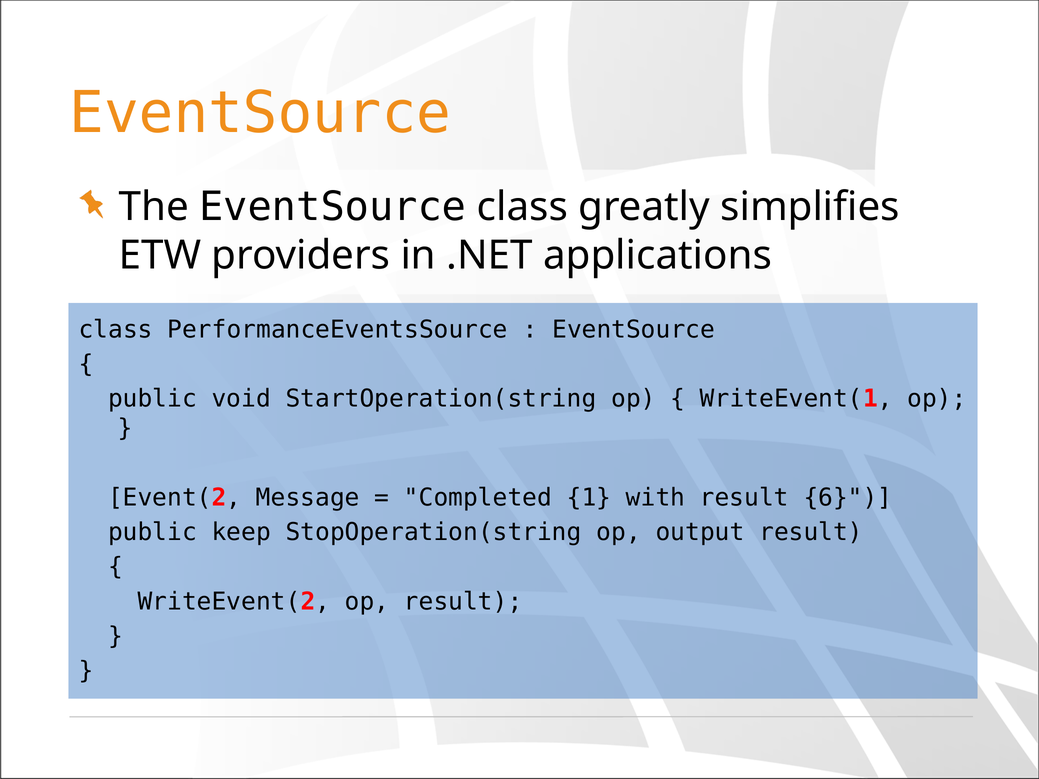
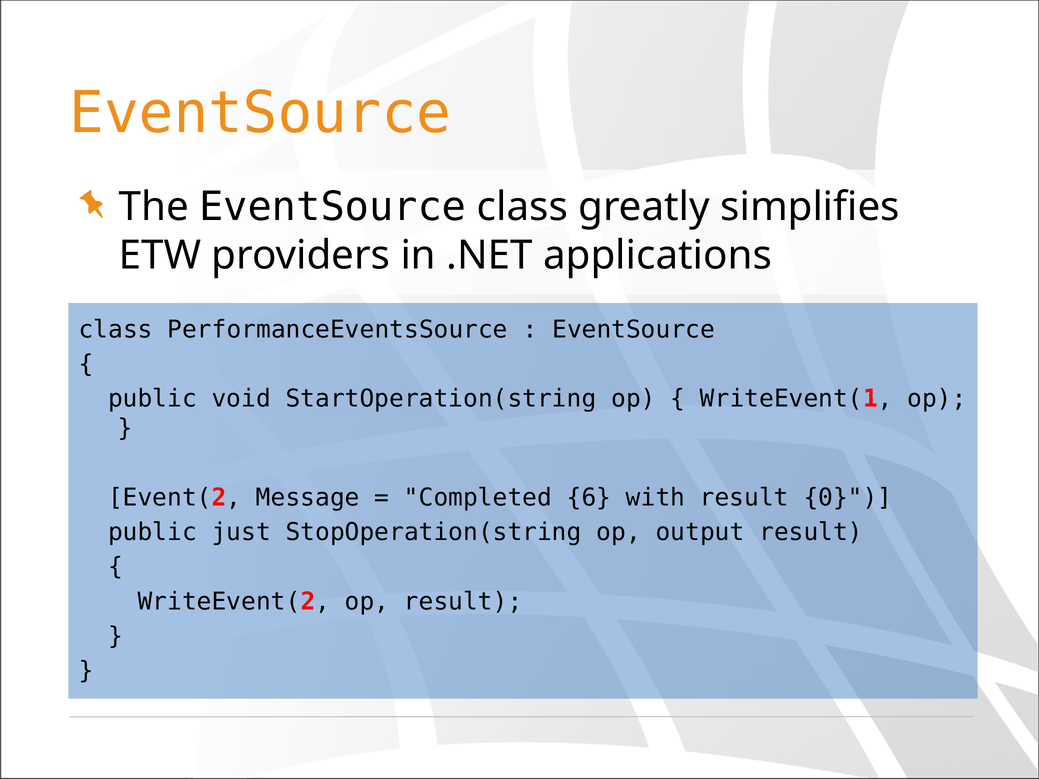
1: 1 -> 6 (589, 498)
6: 6 -> 0 (848, 498)
keep: keep -> just (241, 532)
